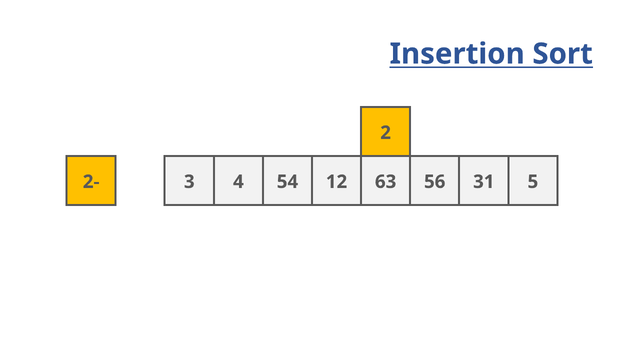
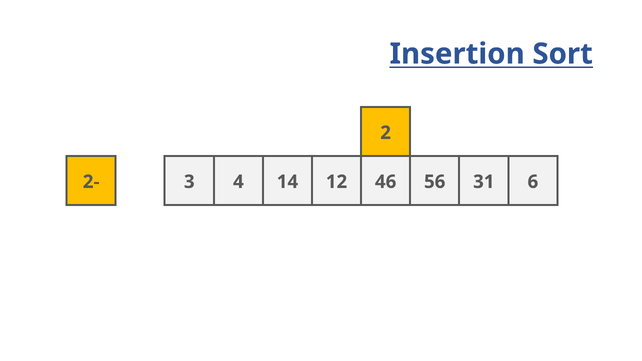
54: 54 -> 14 (287, 182)
63: 63 -> 46 (386, 182)
5: 5 -> 6 (533, 182)
